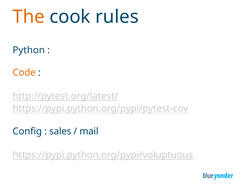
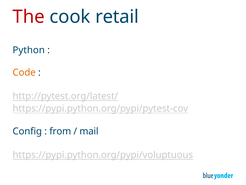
The colour: orange -> red (29, 17)
rules: rules -> retail (117, 17)
sales: sales -> from (60, 131)
